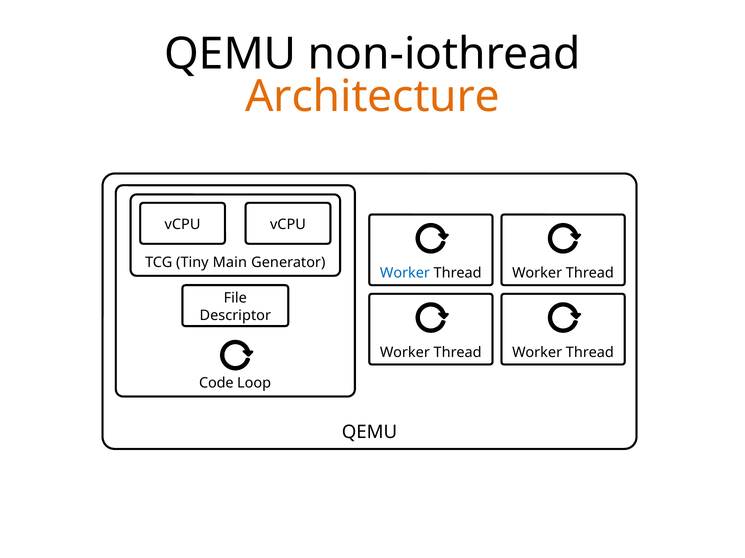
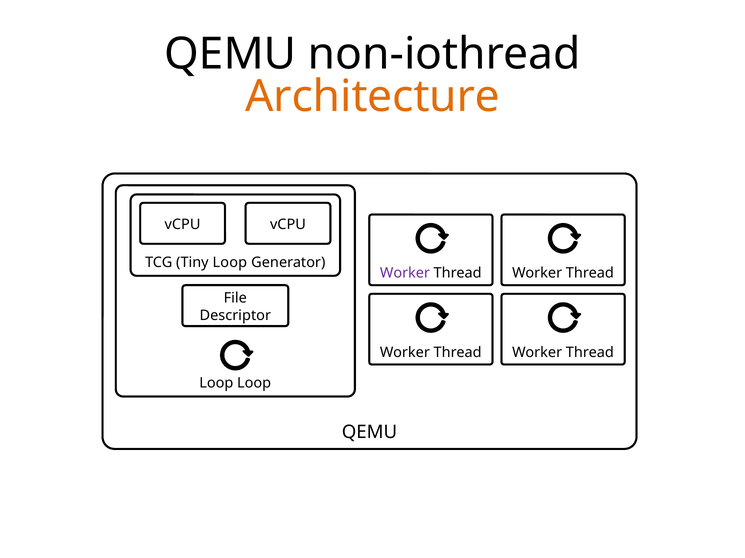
Tiny Main: Main -> Loop (230, 263)
Worker colour: blue -> purple (405, 274)
Code: Code -> Loop (216, 384)
